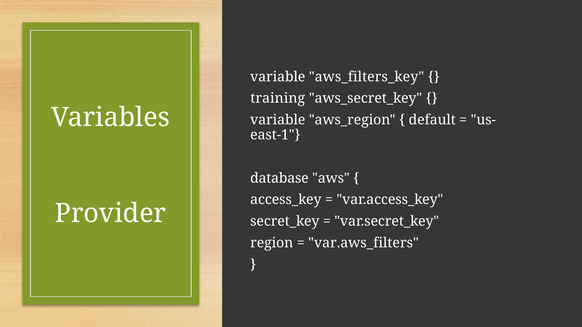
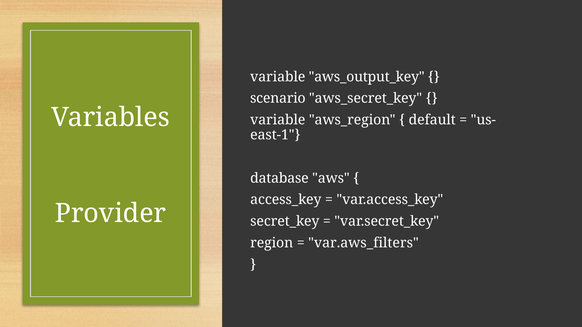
aws_filters_key: aws_filters_key -> aws_output_key (367, 77)
training: training -> scenario (278, 98)
